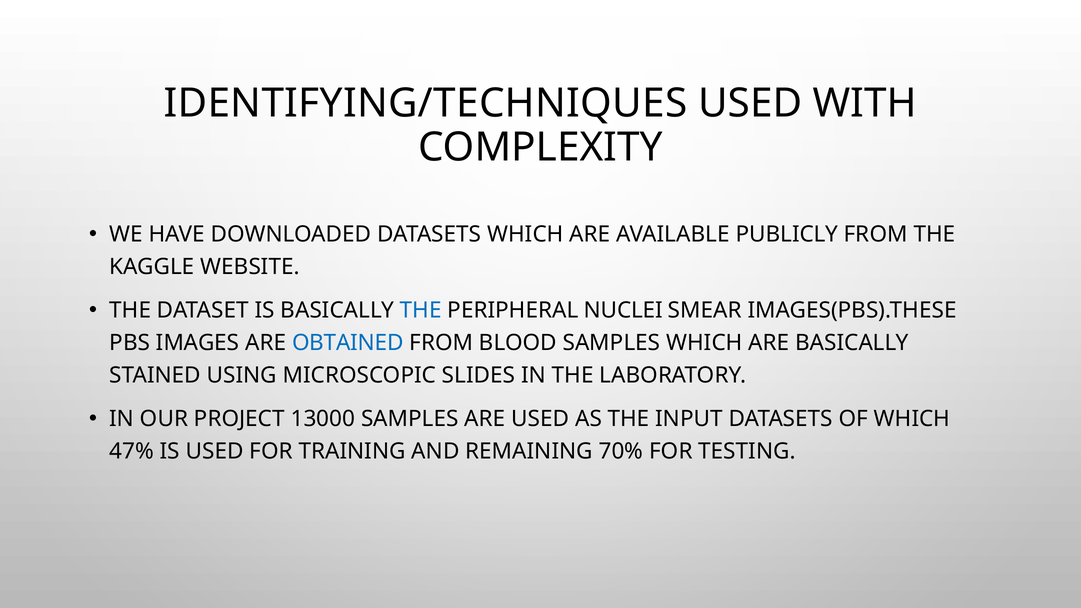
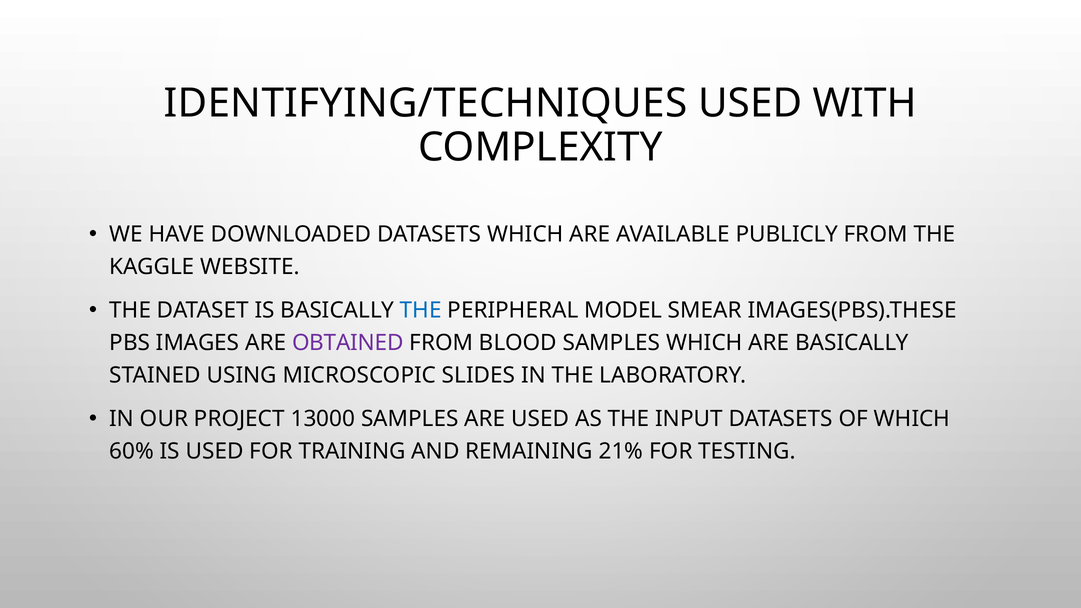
NUCLEI: NUCLEI -> MODEL (623, 311)
OBTAINED colour: blue -> purple (348, 343)
47%: 47% -> 60% (132, 452)
70%: 70% -> 21% (621, 452)
